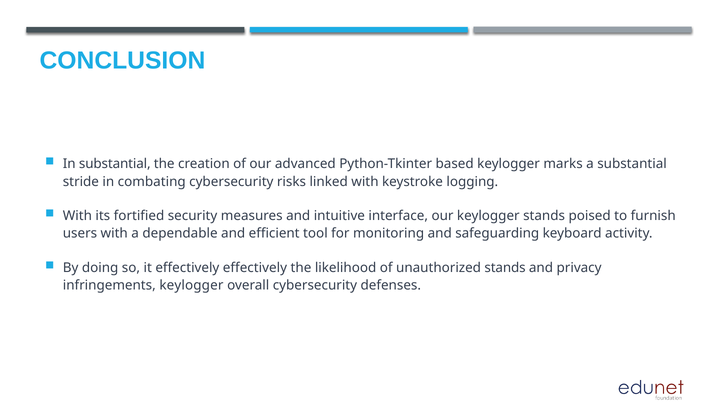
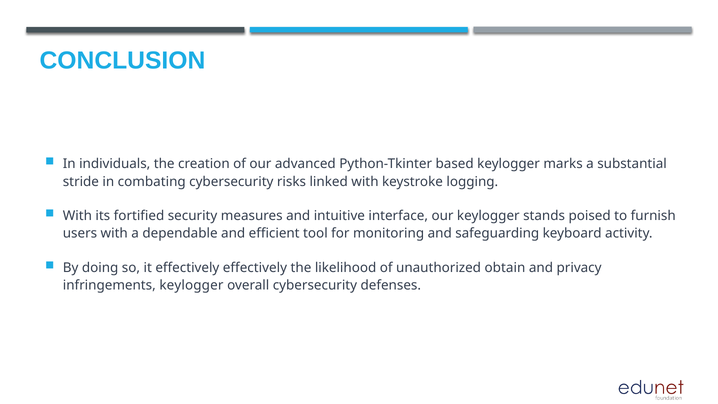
In substantial: substantial -> individuals (115, 164)
unauthorized stands: stands -> obtain (505, 268)
